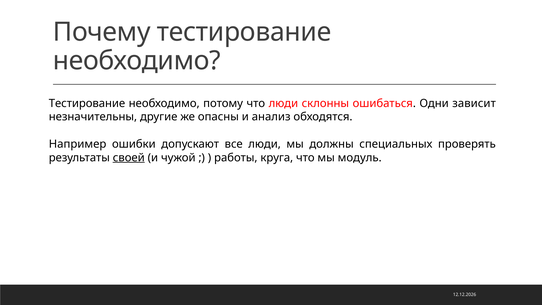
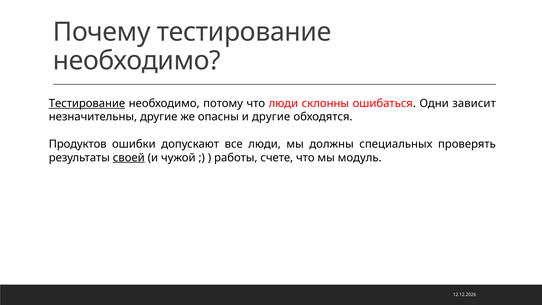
Тестирование underline: none -> present (87, 103)
и анализ: анализ -> другие (271, 117)
Например: Например -> Продуктов (78, 144)
круга: круга -> счете (277, 158)
